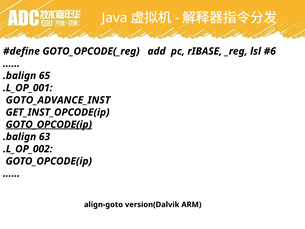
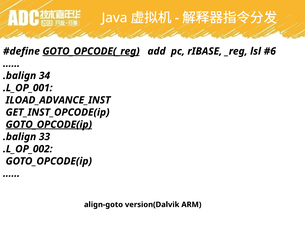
GOTO_OPCODE(_reg underline: none -> present (91, 51)
65: 65 -> 34 (44, 76)
GOTO_ADVANCE_INST: GOTO_ADVANCE_INST -> ILOAD_ADVANCE_INST (58, 100)
63: 63 -> 33 (44, 137)
